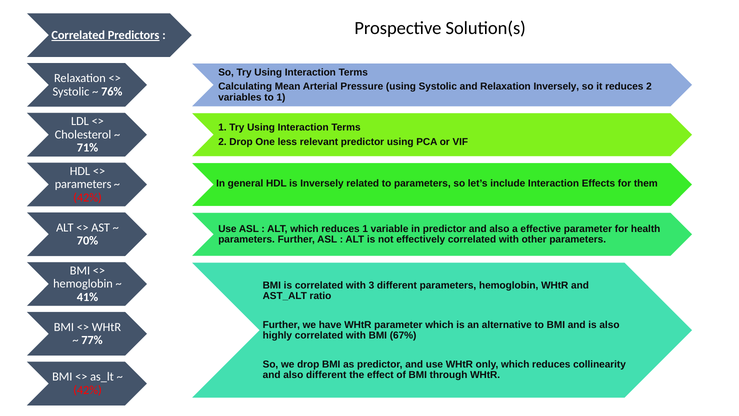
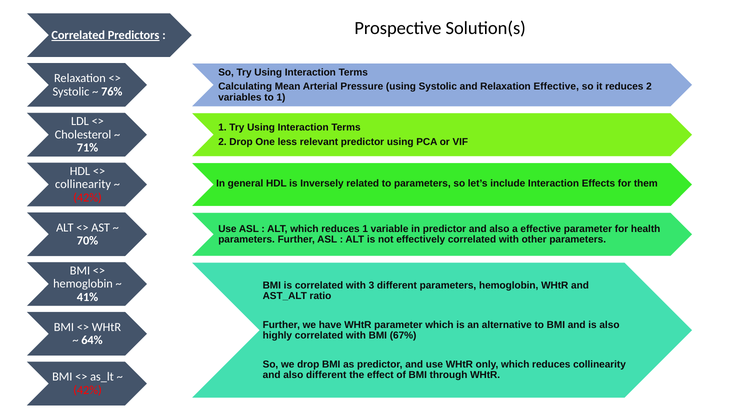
Relaxation Inversely: Inversely -> Effective (556, 87)
parameters: parameters -> collinearity (83, 184)
77%: 77% -> 64% (92, 340)
